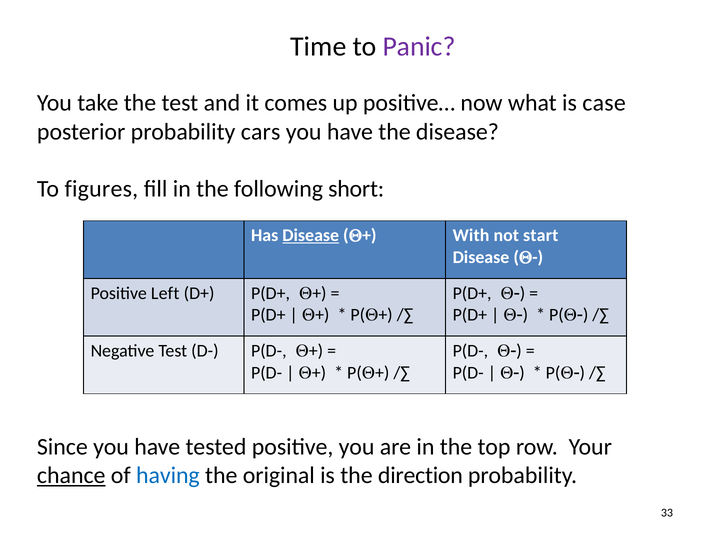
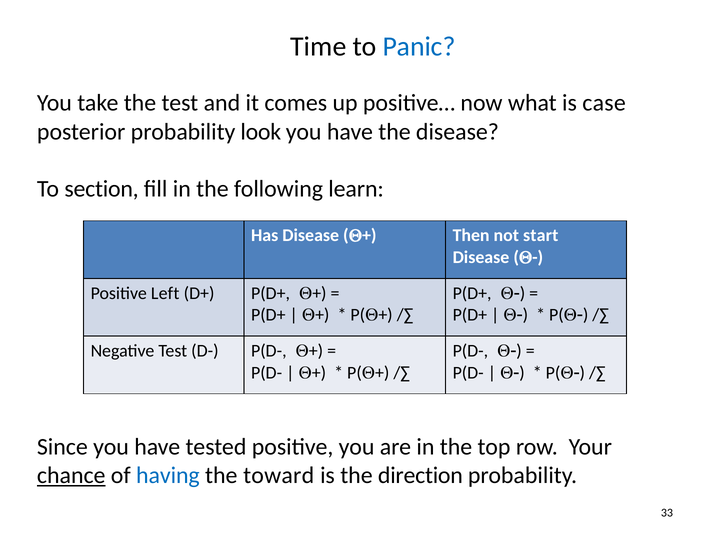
Panic colour: purple -> blue (419, 47)
cars: cars -> look (261, 132)
figures: figures -> section (102, 189)
short: short -> learn (356, 189)
Disease underline: present -> none (311, 236)
With: With -> Then (471, 236)
original: original -> toward (279, 475)
